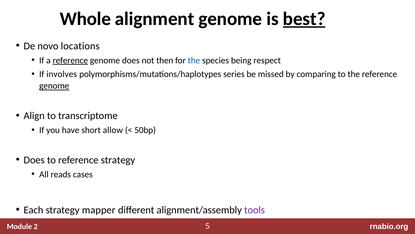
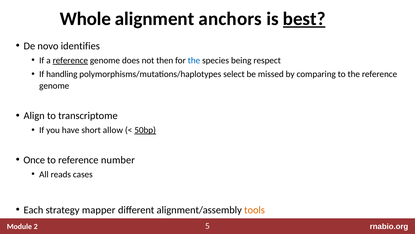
alignment genome: genome -> anchors (230, 19)
locations: locations -> identifies (80, 46)
involves: involves -> handling (62, 74)
series: series -> select (234, 74)
genome underline: present -> none (54, 86)
50bp underline: none -> present (145, 130)
Does: Does -> Once (34, 160)
reference strategy: strategy -> number (118, 160)
tools colour: purple -> orange (255, 209)
